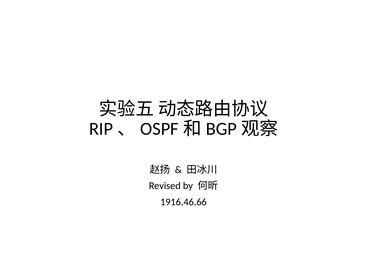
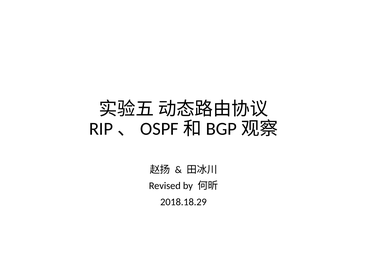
1916.46.66: 1916.46.66 -> 2018.18.29 (183, 202)
